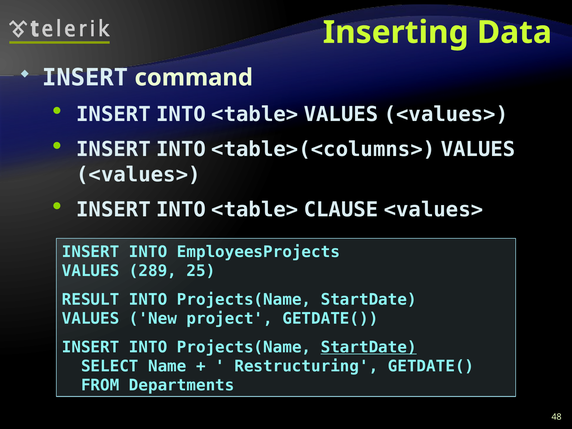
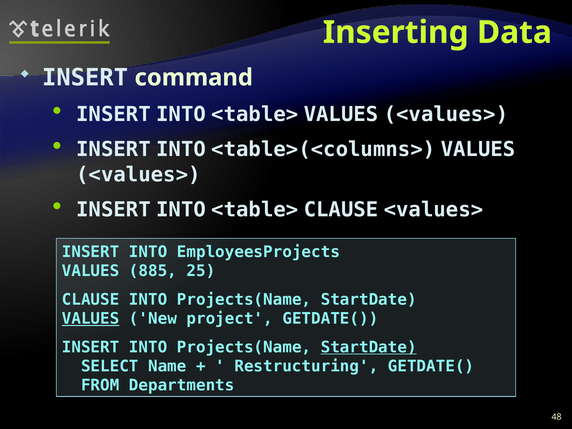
289: 289 -> 885 (153, 271)
RESULT: RESULT -> CLAUSE (91, 299)
VALUES underline: none -> present (91, 319)
